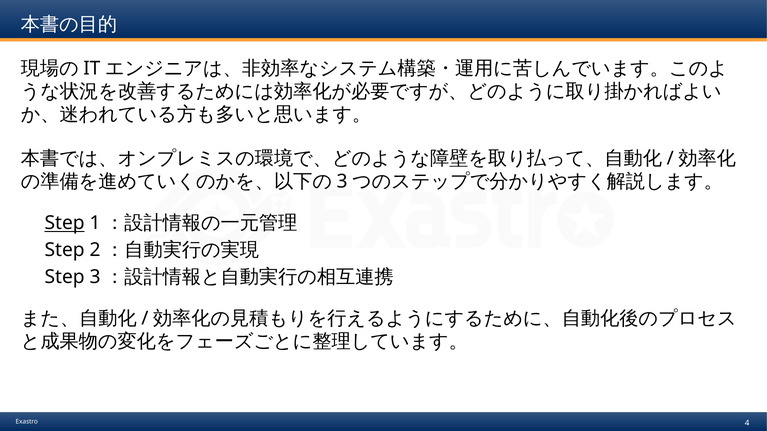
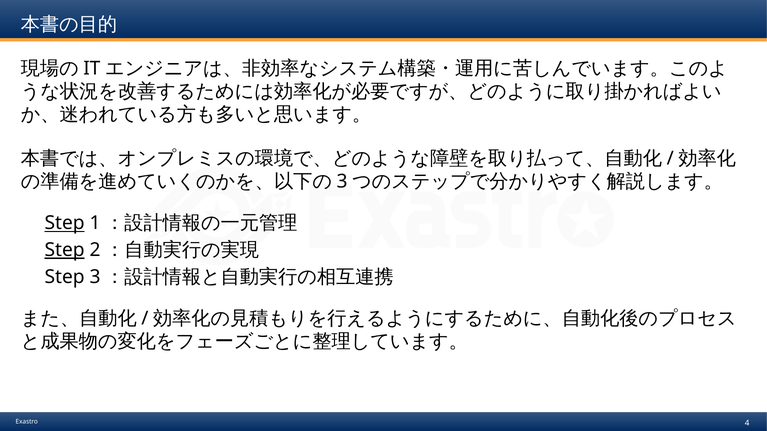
Step underline: none -> present (65, 250)
